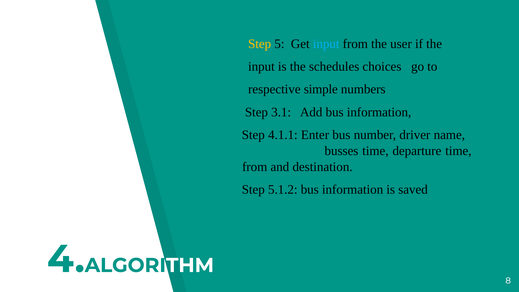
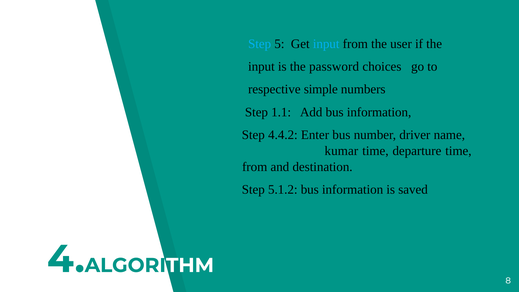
Step colour: yellow -> light blue (260, 44)
schedules: schedules -> password (334, 67)
3.1: 3.1 -> 1.1 (281, 112)
4.1.1: 4.1.1 -> 4.4.2 (283, 135)
busses: busses -> kumar (341, 151)
